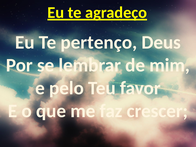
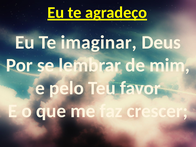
pertenço: pertenço -> imaginar (99, 42)
